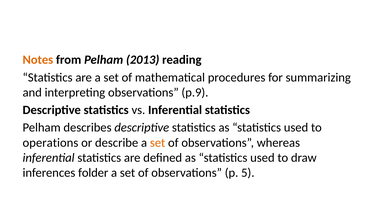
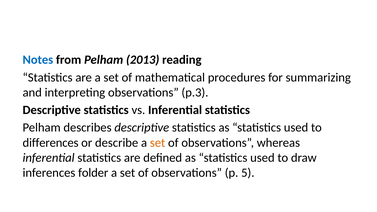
Notes colour: orange -> blue (38, 60)
p.9: p.9 -> p.3 (195, 92)
operations: operations -> differences (51, 143)
